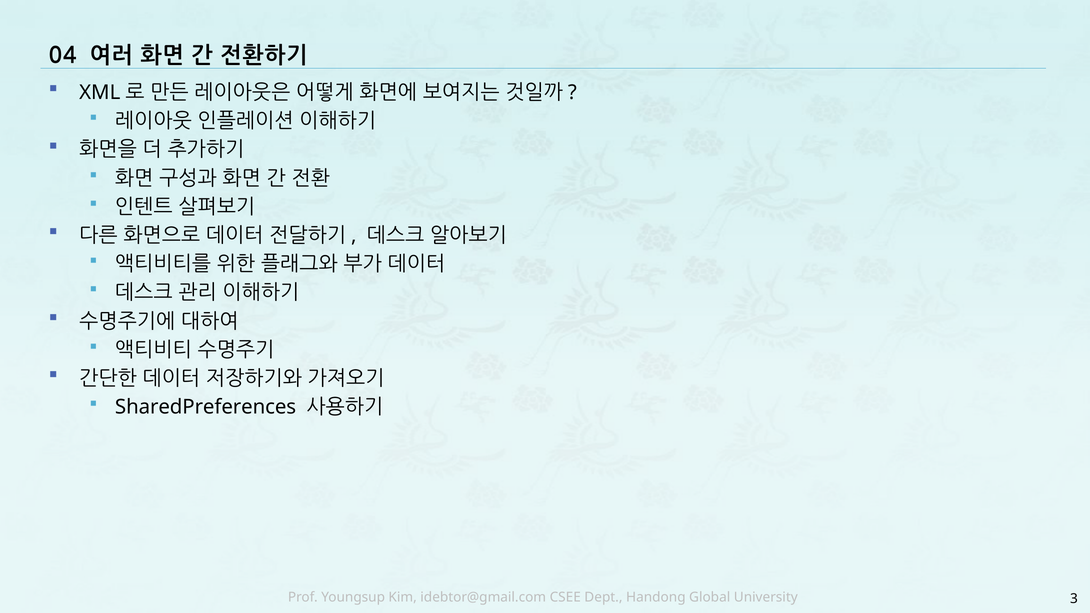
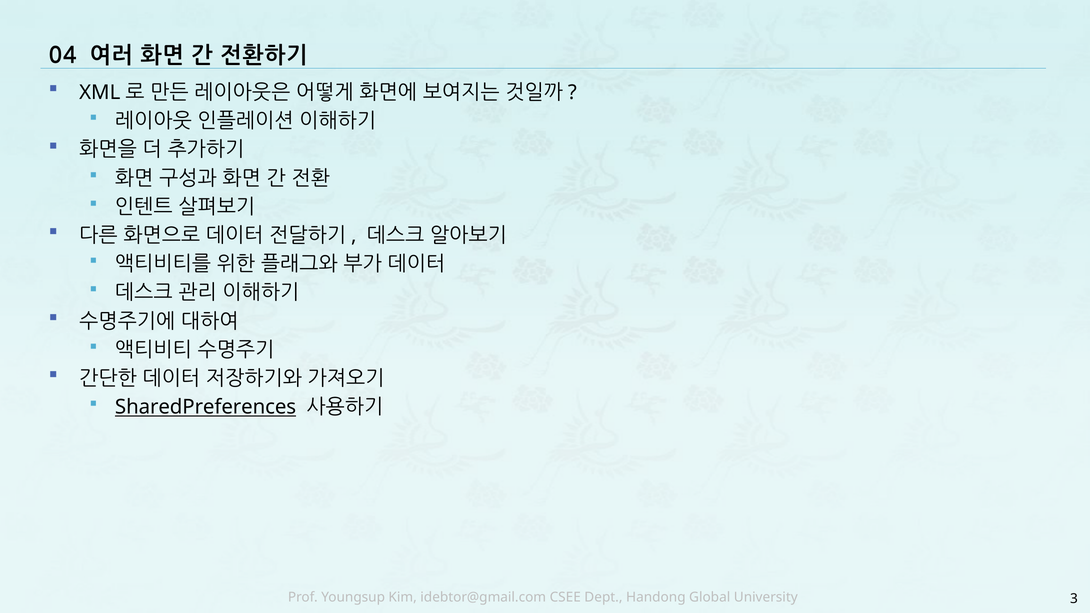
SharedPreferences underline: none -> present (206, 407)
